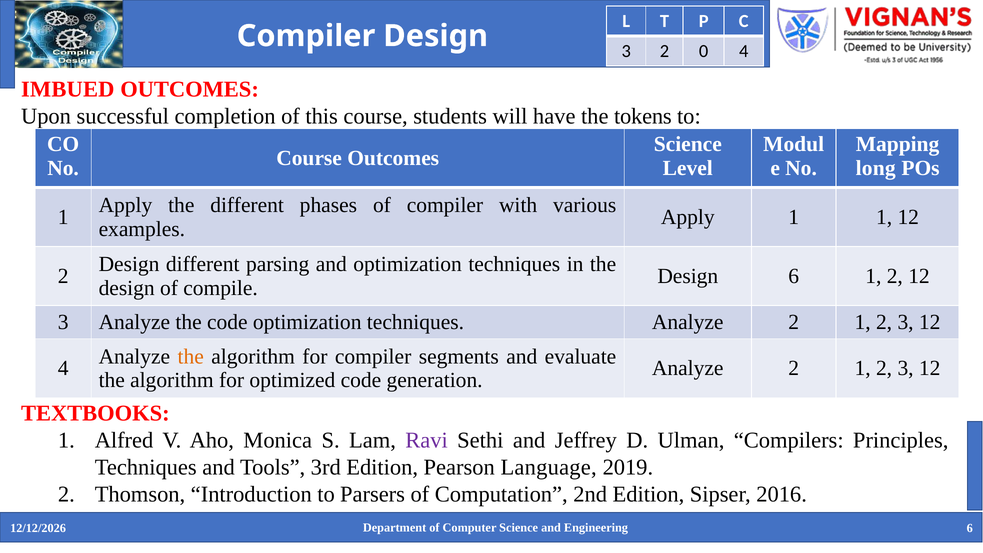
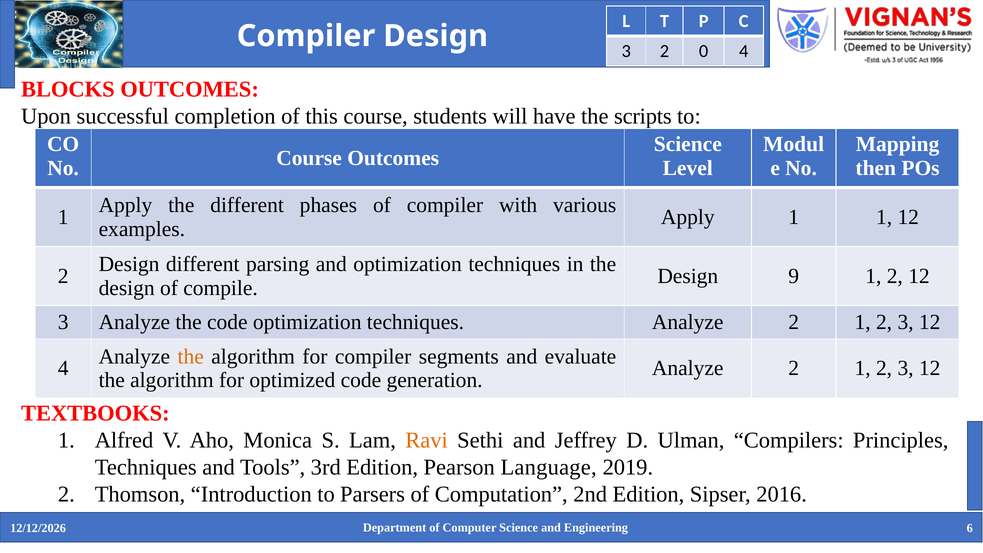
IMBUED: IMBUED -> BLOCKS (68, 89)
tokens: tokens -> scripts (643, 116)
long: long -> then (876, 168)
Design 6: 6 -> 9 (794, 276)
Ravi colour: purple -> orange (427, 440)
